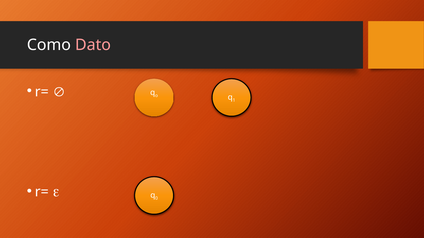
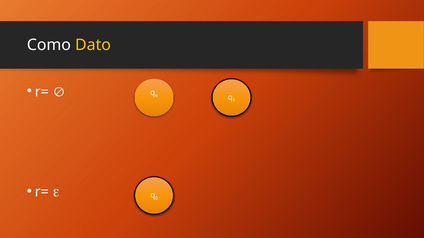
Dato colour: pink -> yellow (93, 45)
